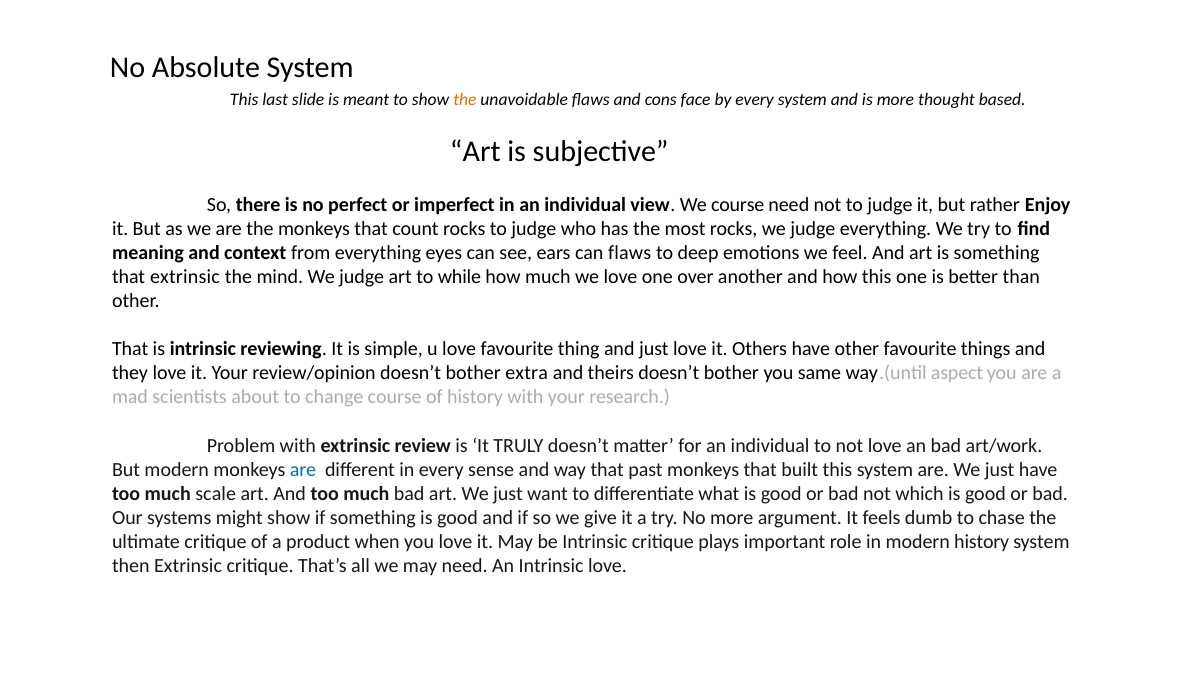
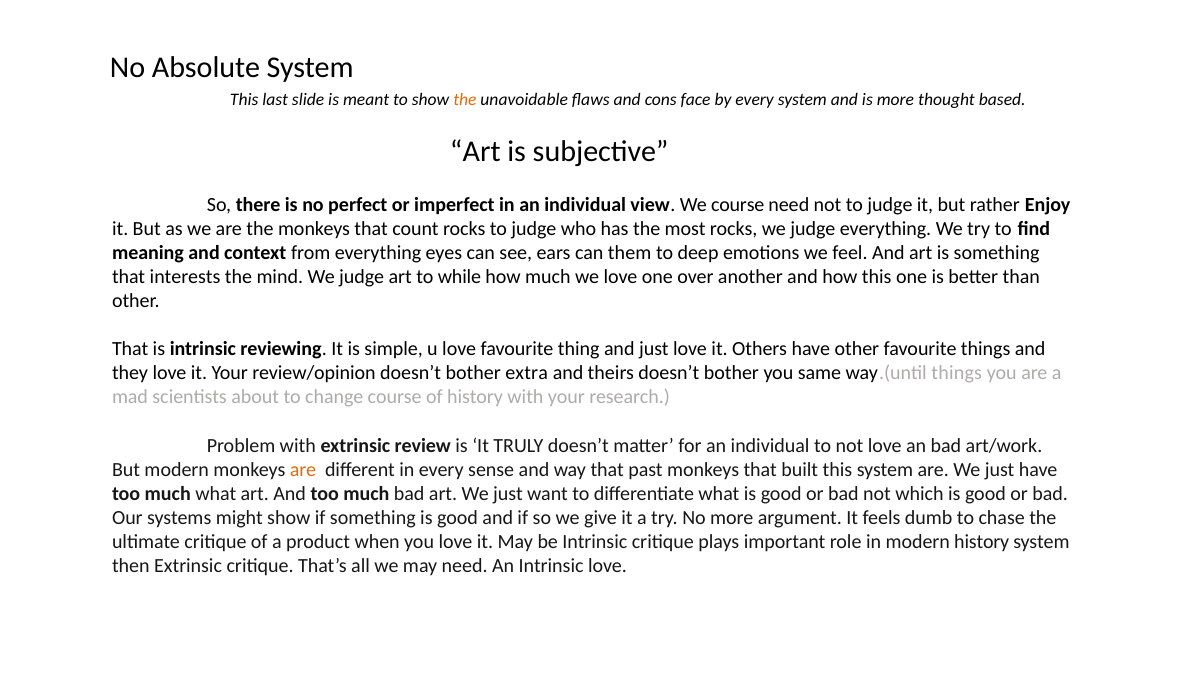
can flaws: flaws -> them (630, 253)
that extrinsic: extrinsic -> interests (185, 277)
way.(until aspect: aspect -> things (957, 373)
are colour: blue -> orange (303, 469)
much scale: scale -> what (216, 493)
